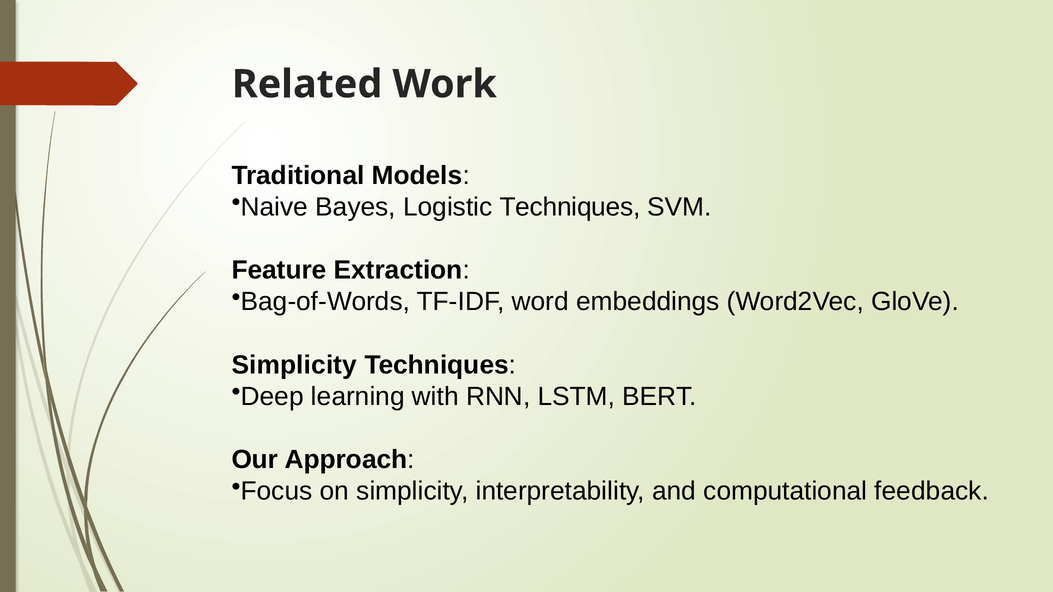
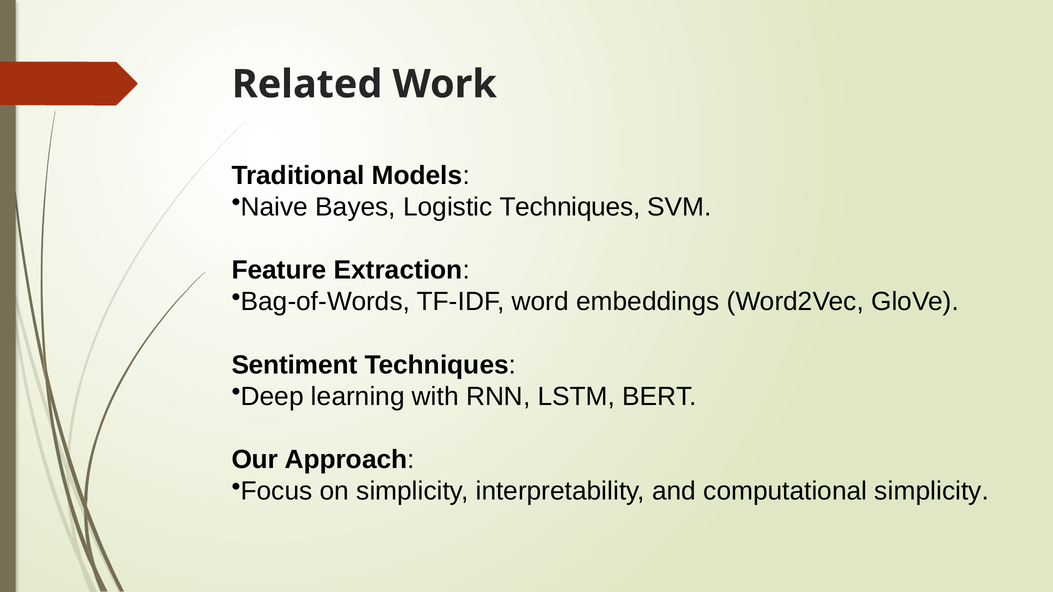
Simplicity: Simplicity -> Sentiment (294, 365)
computational feedback: feedback -> simplicity (932, 491)
